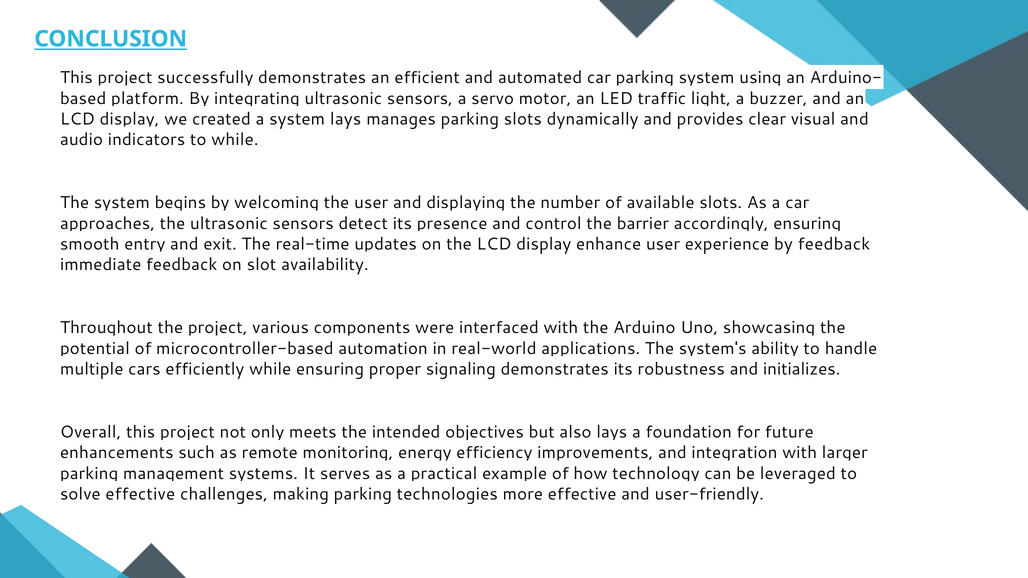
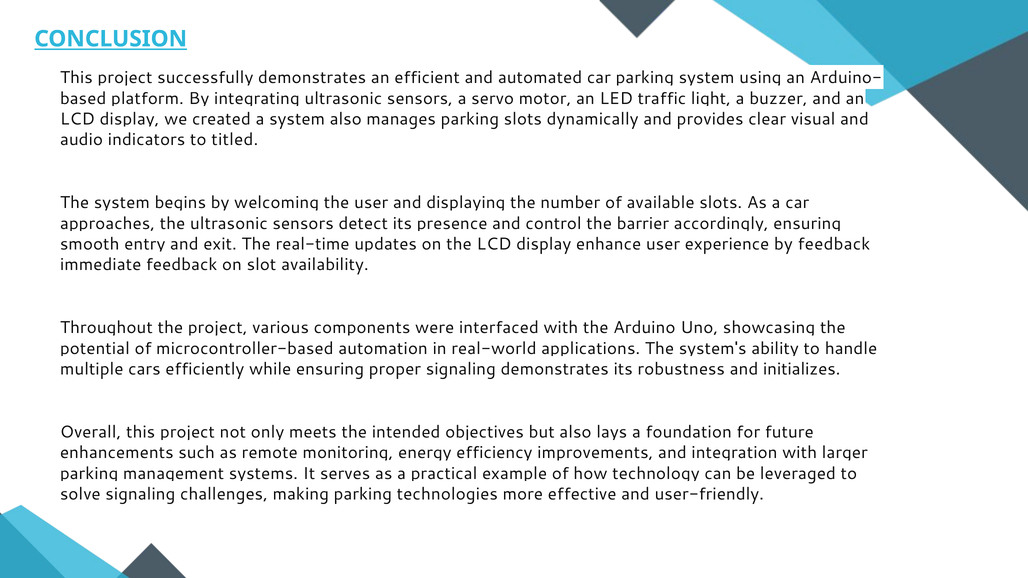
system lays: lays -> also (346, 119)
to while: while -> titled (235, 140)
solve effective: effective -> signaling (140, 494)
